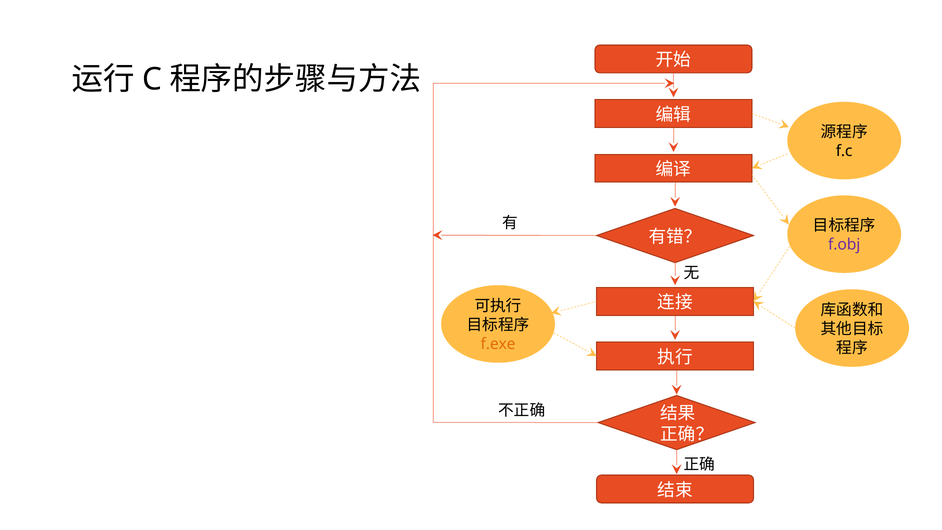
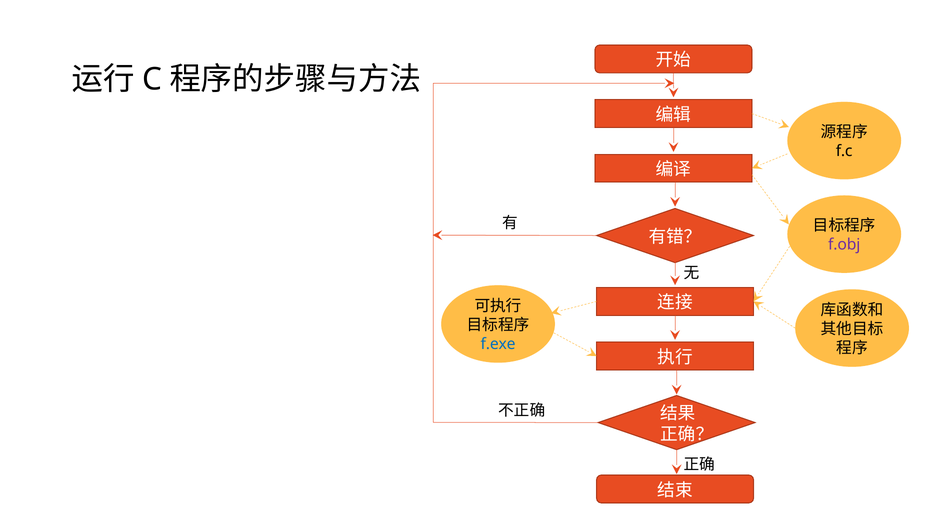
f.exe colour: orange -> blue (498, 344)
